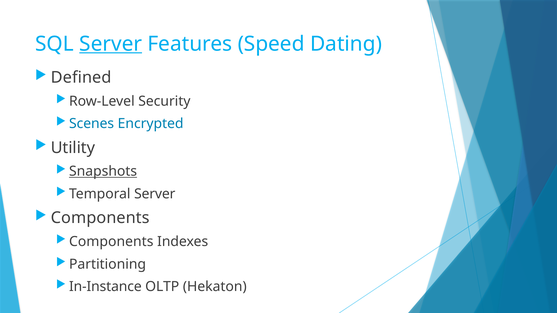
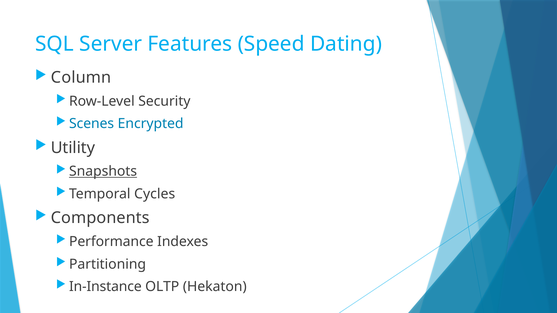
Server underline: present -> none (111, 44)
Defined: Defined -> Column (81, 77)
Temporal Server: Server -> Cycles (155, 194)
Components: Components -> Performance (111, 242)
